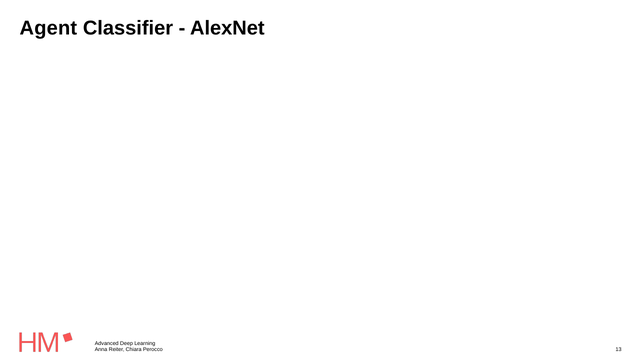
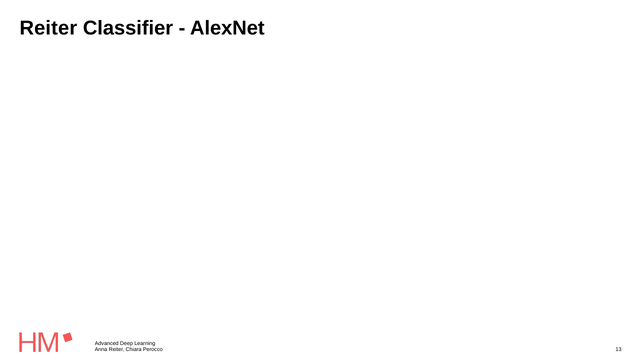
Agent: Agent -> Reiter (48, 28)
